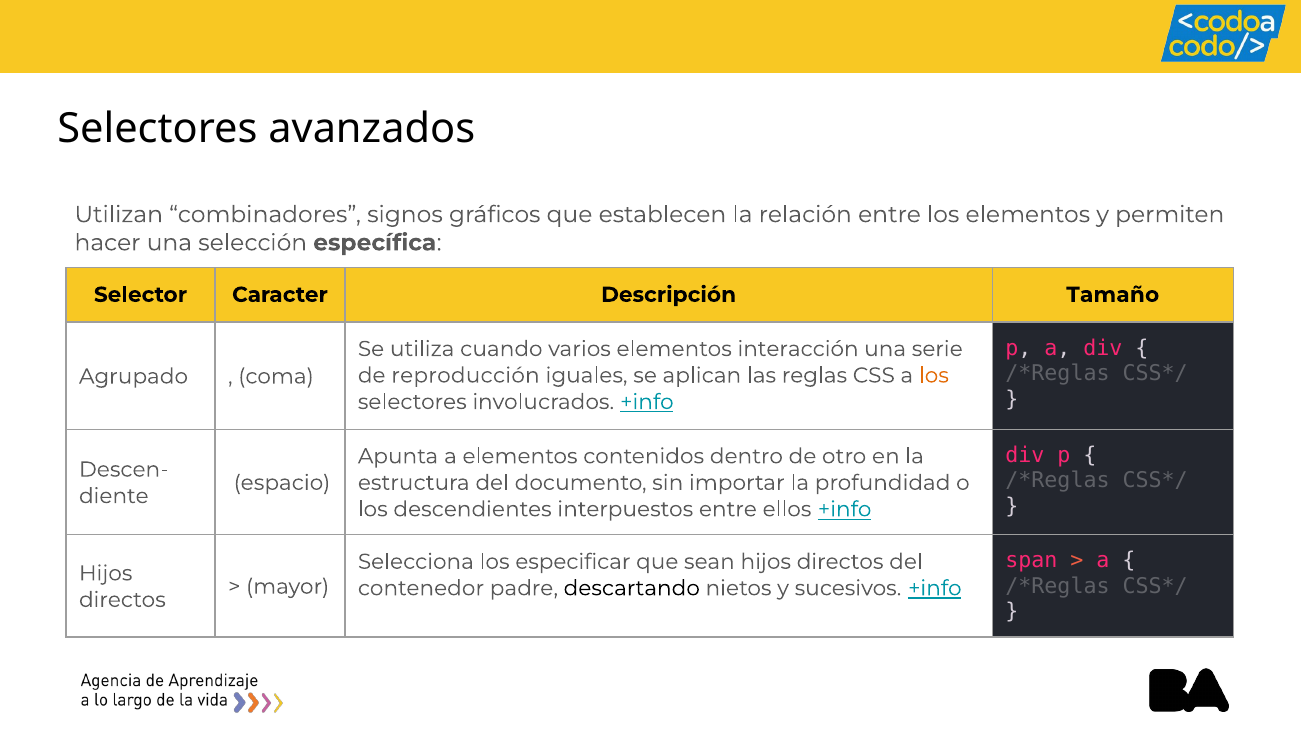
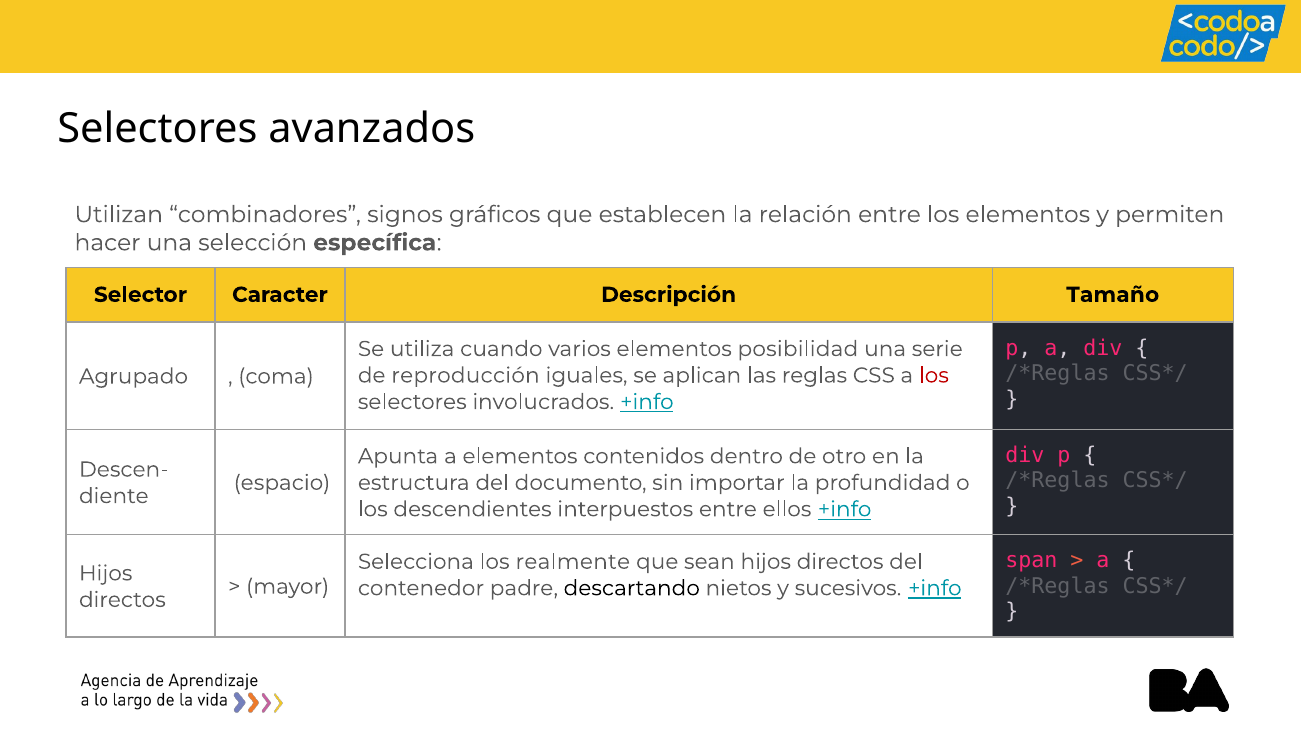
interacción: interacción -> posibilidad (798, 349)
los colour: orange -> red (934, 375)
especificar: especificar -> realmente (573, 562)
